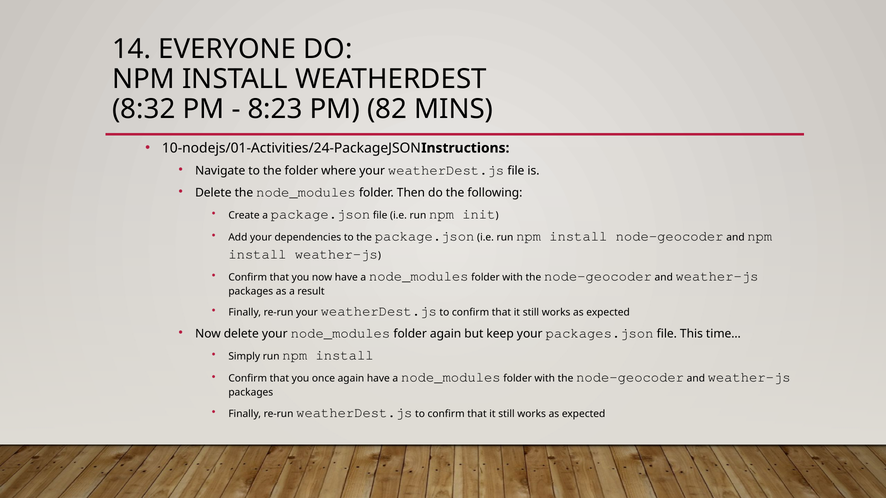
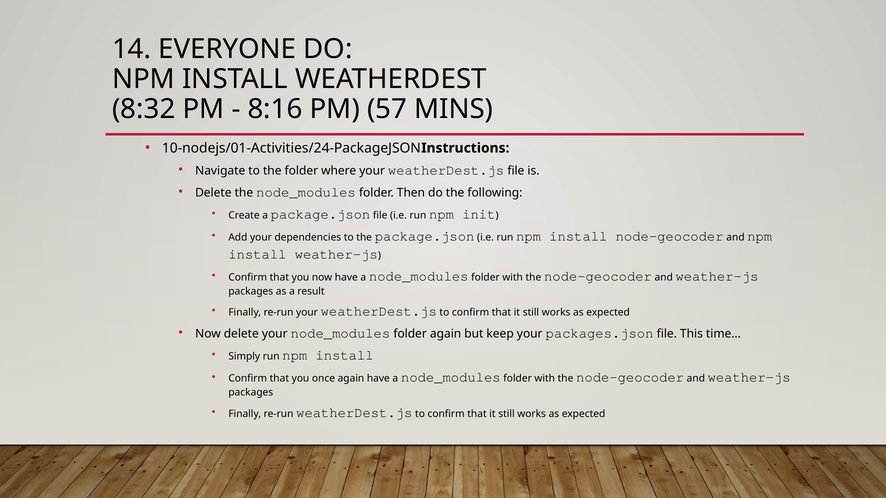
8:23: 8:23 -> 8:16 (275, 109)
82: 82 -> 57 (387, 109)
